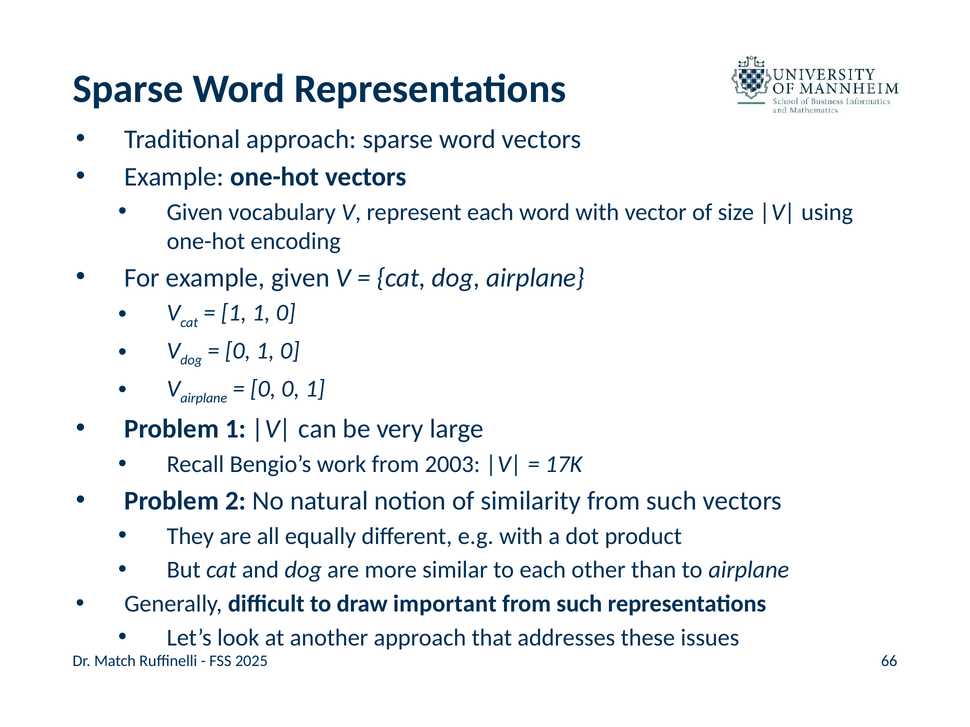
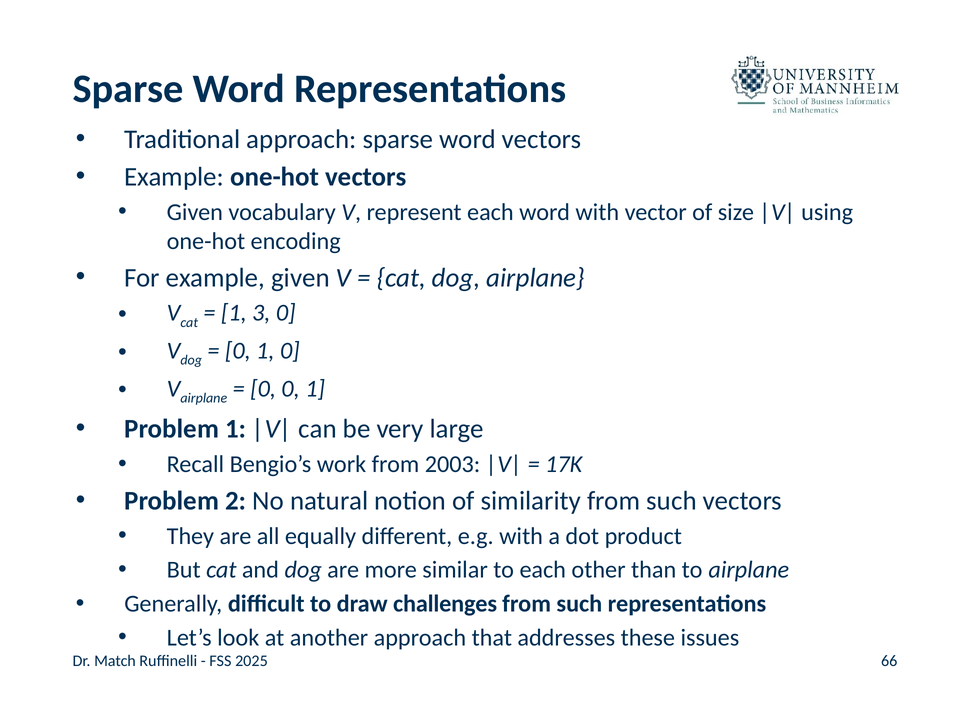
1 1: 1 -> 3 (261, 313)
important: important -> challenges (445, 604)
